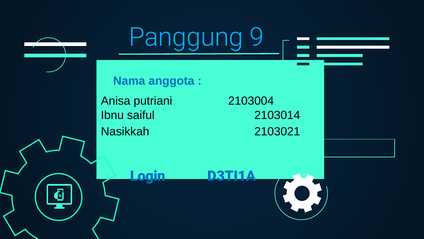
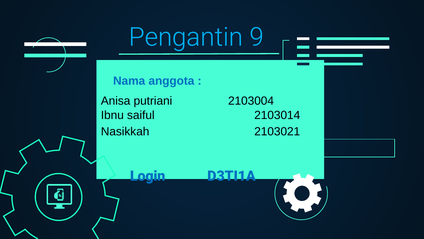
Panggung: Panggung -> Pengantin (186, 37)
